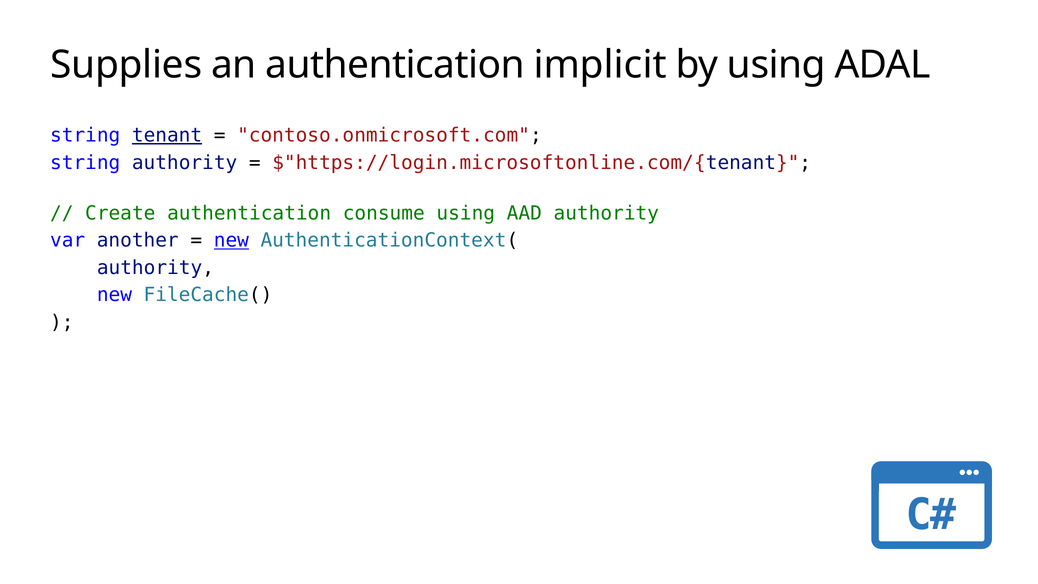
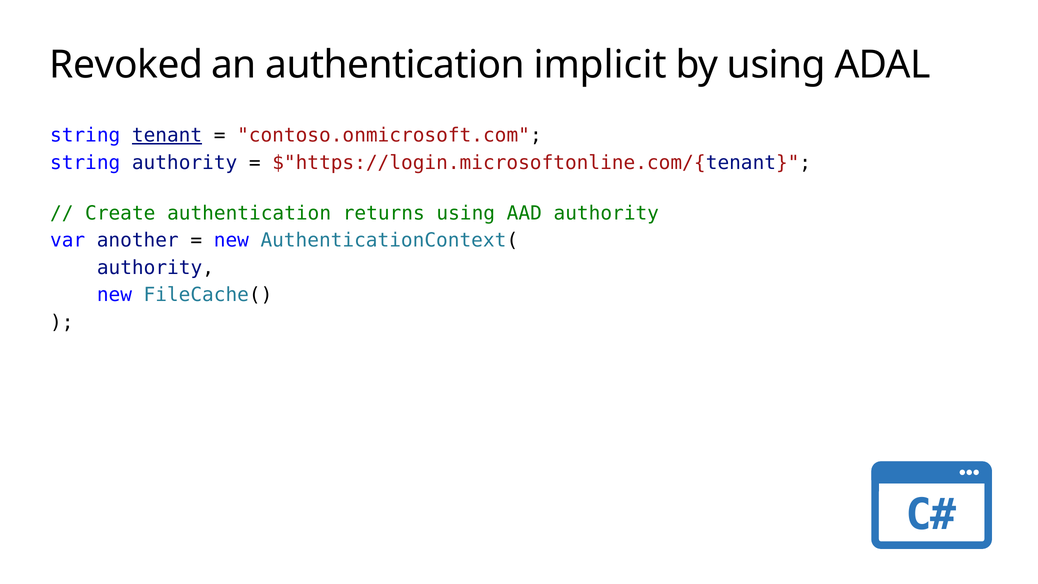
Supplies: Supplies -> Revoked (126, 65)
consume: consume -> returns (384, 213)
new underline: present -> none (231, 240)
